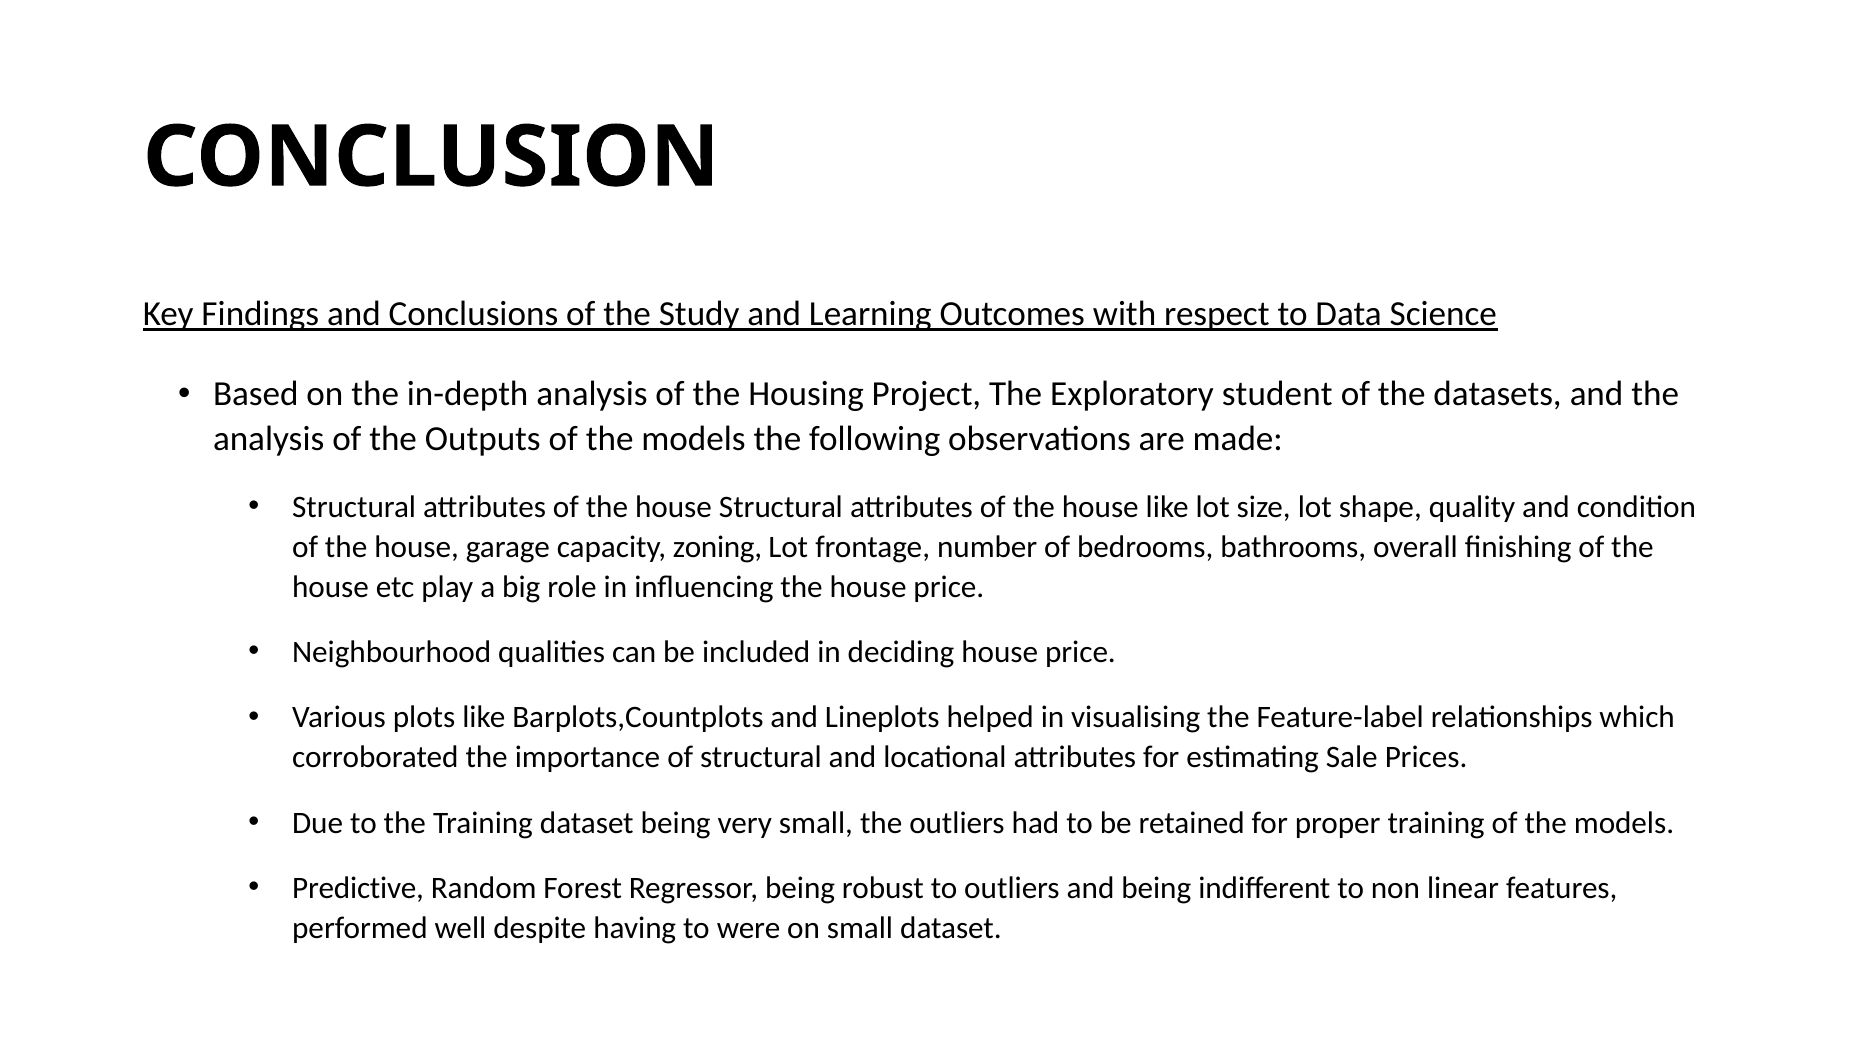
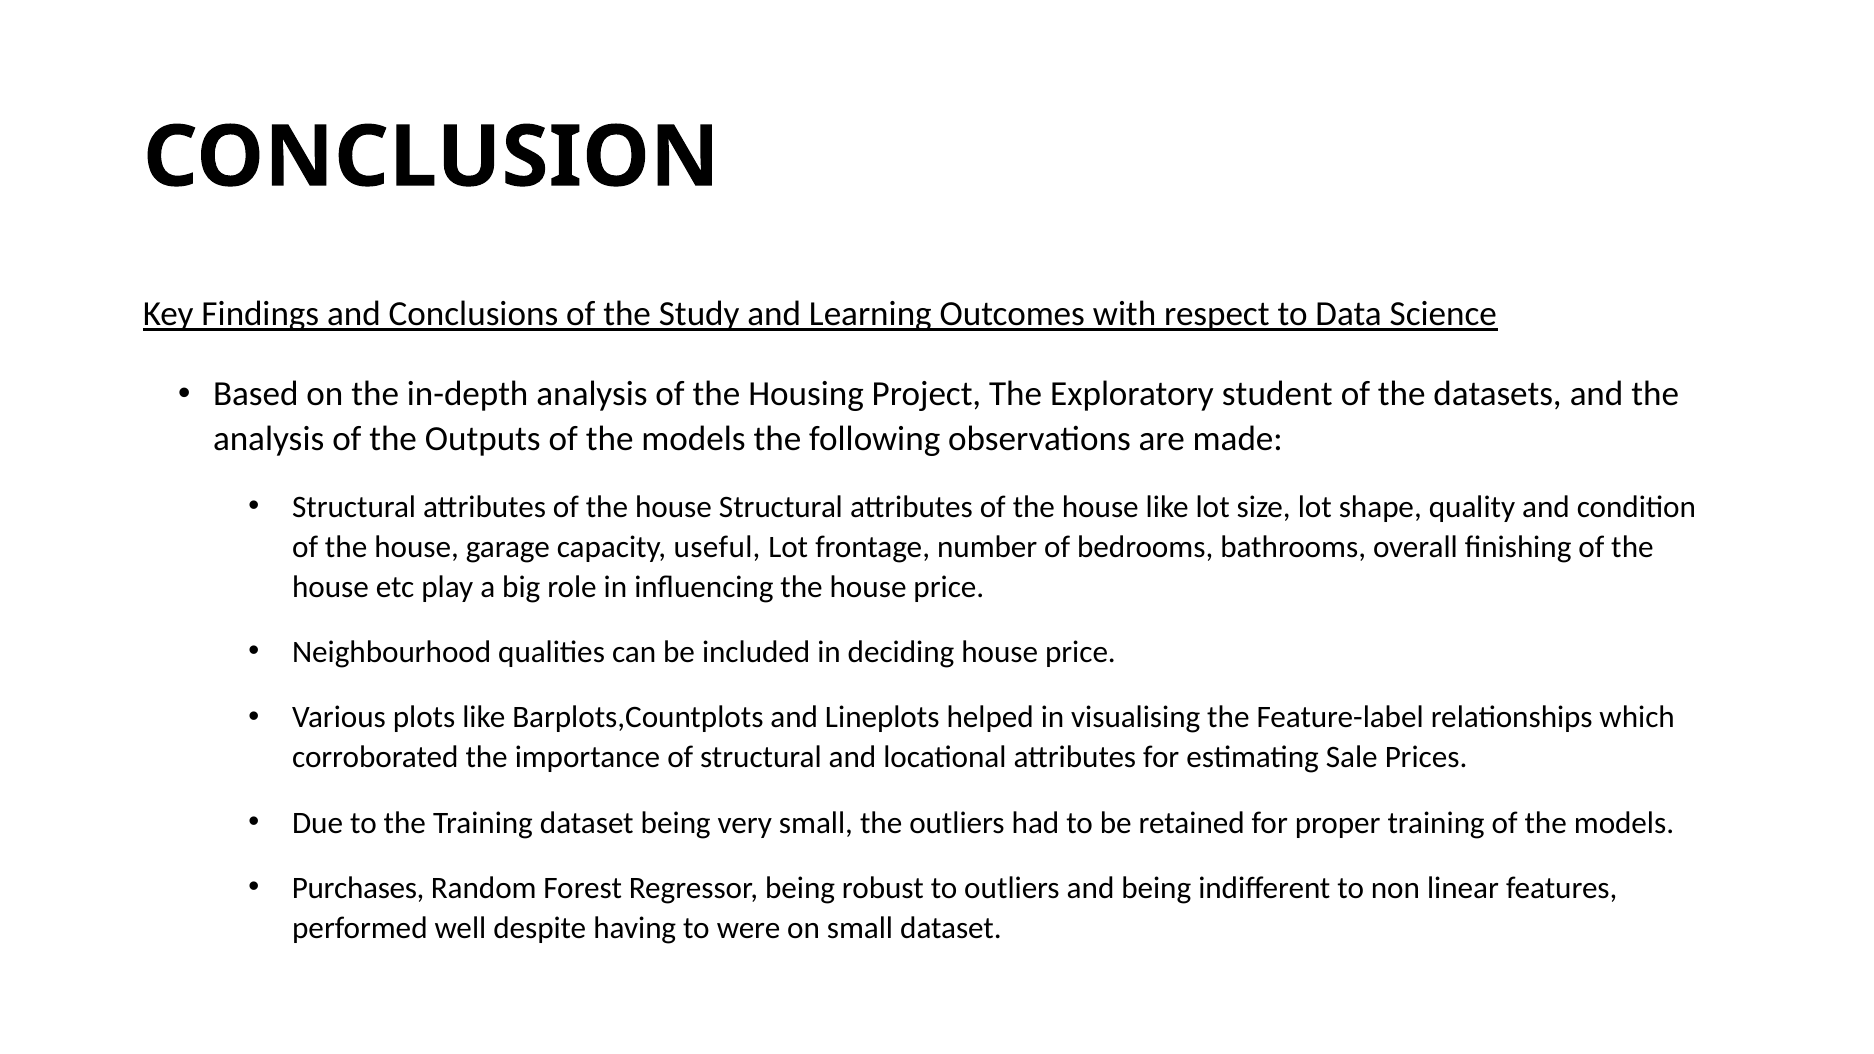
zoning: zoning -> useful (717, 547)
Predictive: Predictive -> Purchases (358, 888)
